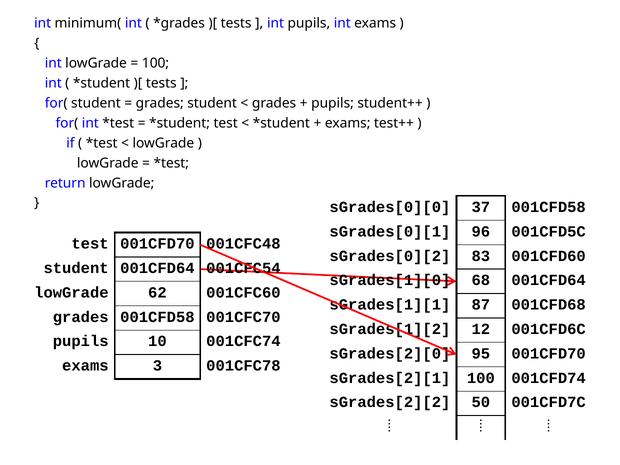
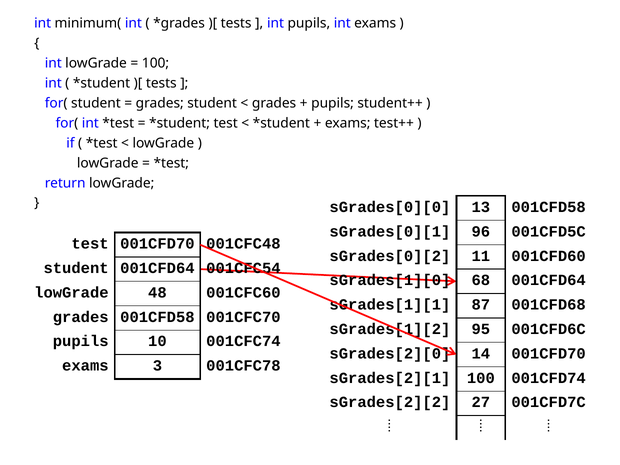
37: 37 -> 13 (481, 207)
83: 83 -> 11 (481, 256)
62: 62 -> 48 (157, 293)
12: 12 -> 95 (481, 329)
95: 95 -> 14 (481, 354)
50: 50 -> 27 (481, 402)
